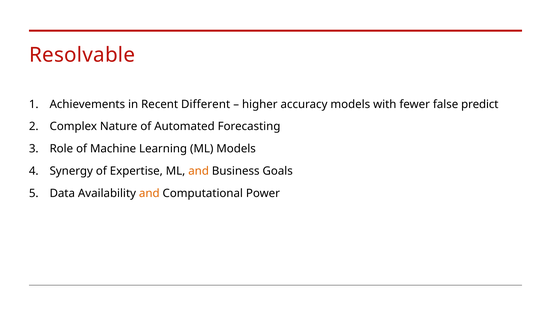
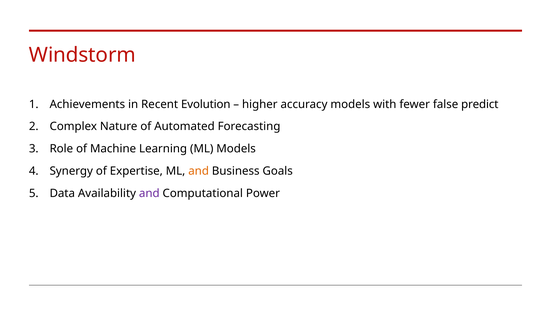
Resolvable: Resolvable -> Windstorm (82, 55)
Different: Different -> Evolution (206, 104)
and colour: orange -> purple (149, 193)
